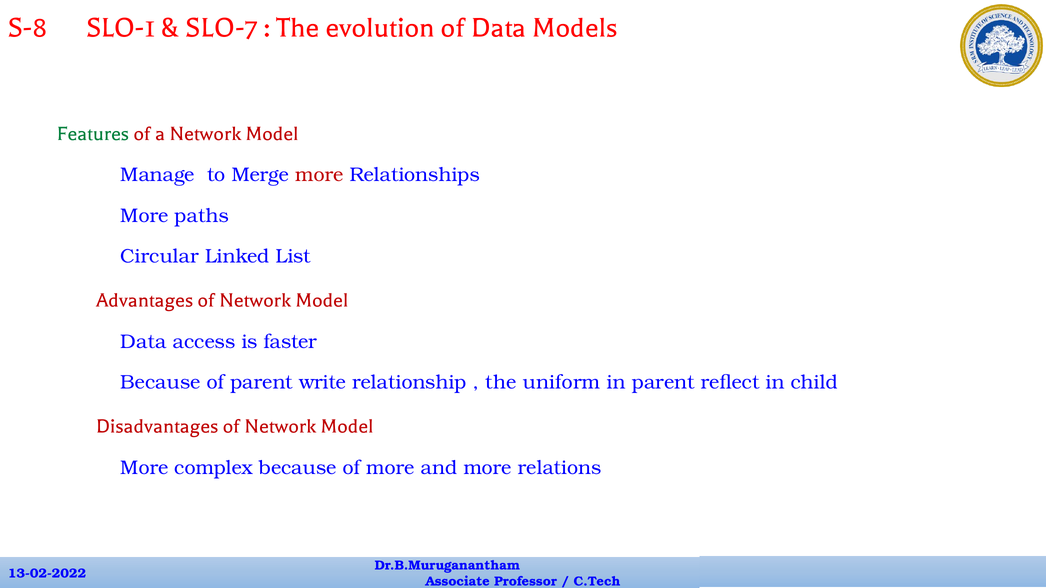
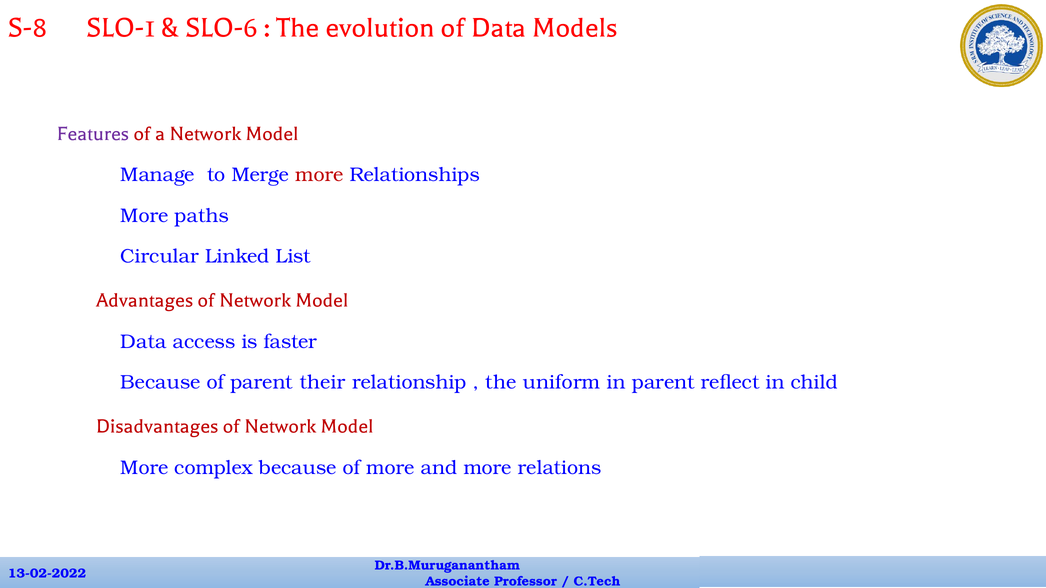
SLO-7: SLO-7 -> SLO-6 (222, 27)
Features colour: green -> purple (93, 133)
write: write -> their (322, 383)
